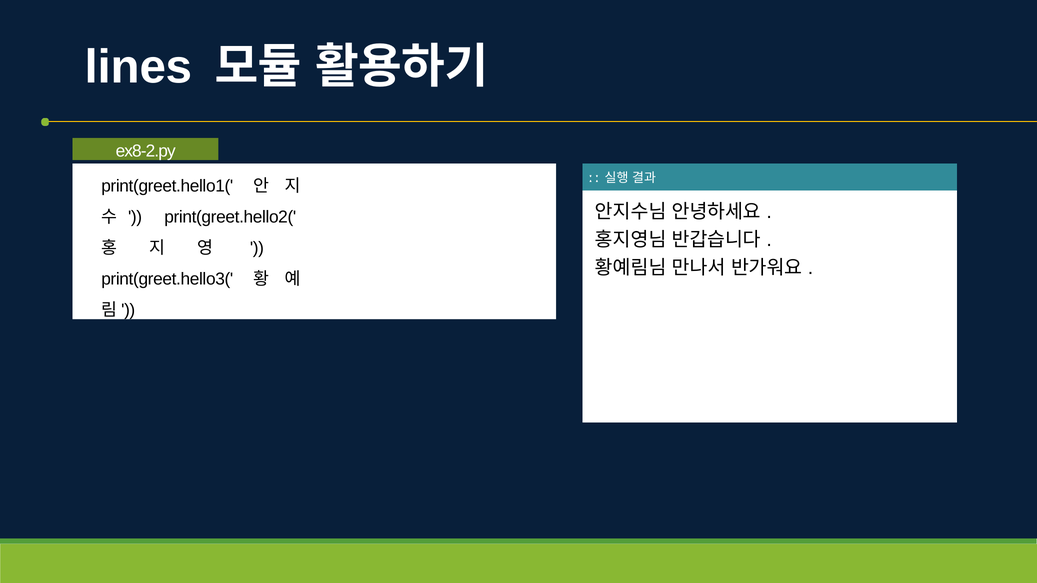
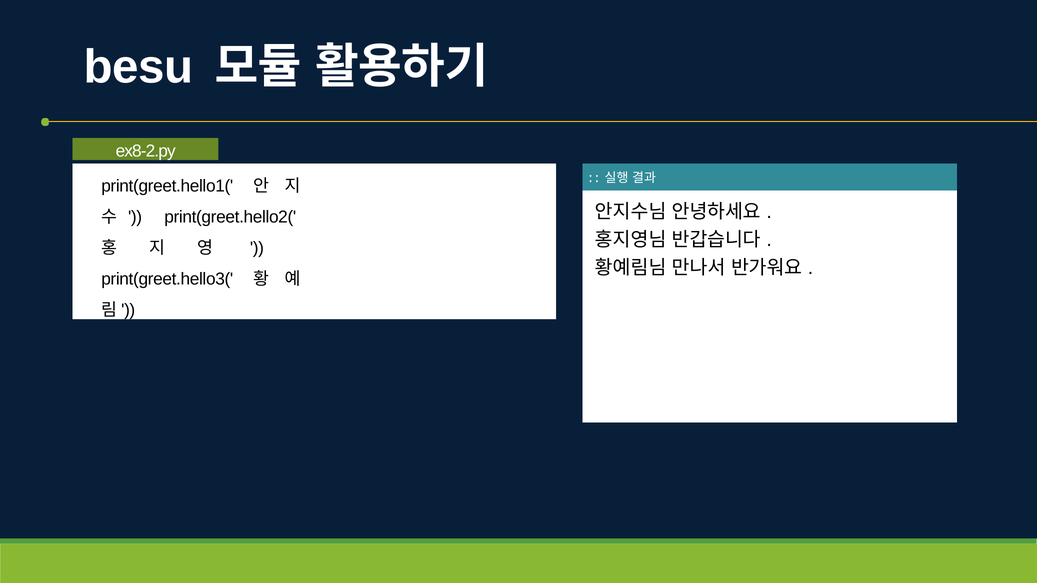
lines: lines -> besu (139, 67)
